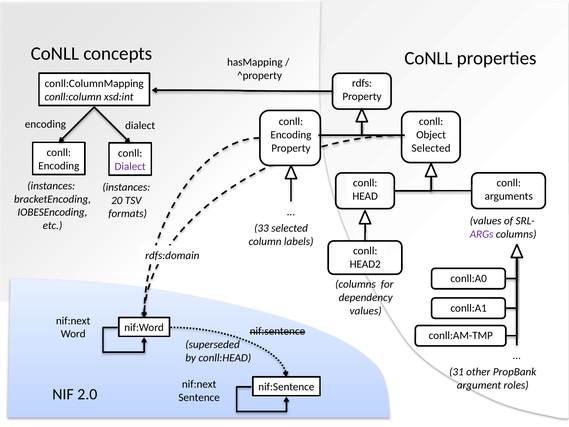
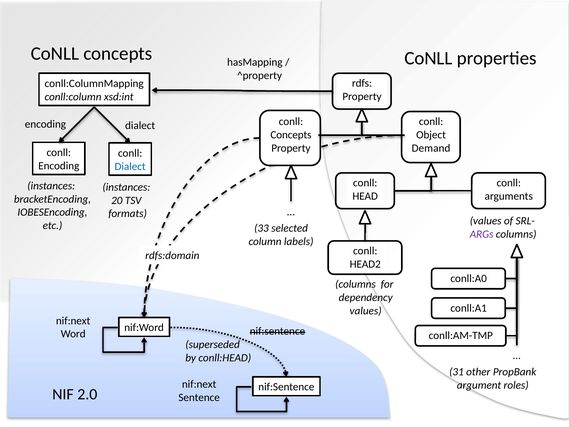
Encoding: Encoding -> Concepts (291, 135)
Selected: Selected -> Demand (431, 148)
Dialect colour: purple -> blue (130, 166)
